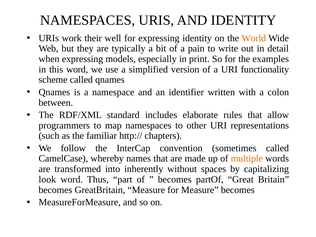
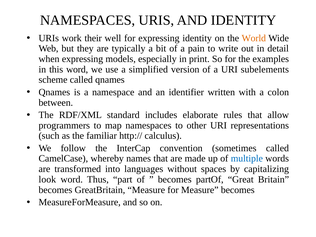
functionality: functionality -> subelements (265, 69)
chapters: chapters -> calculus (163, 136)
multiple colour: orange -> blue (247, 159)
inherently: inherently -> languages (144, 169)
